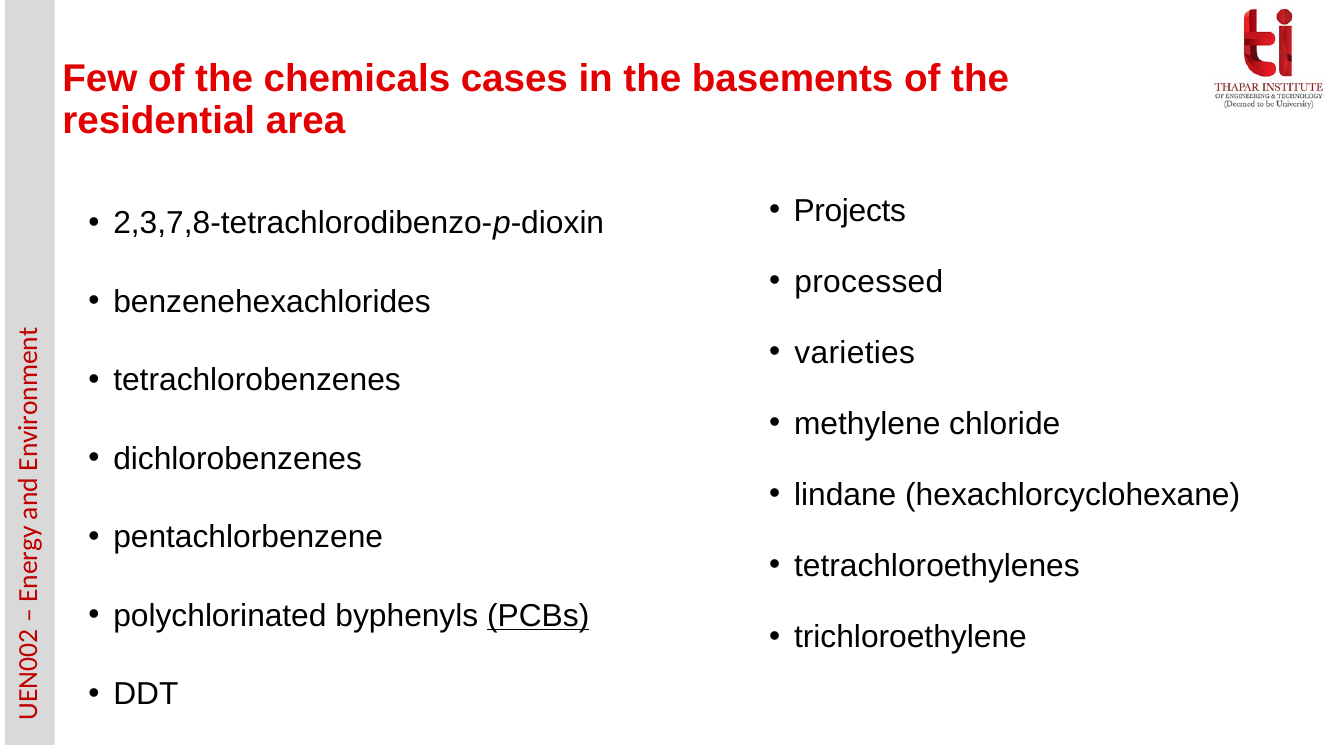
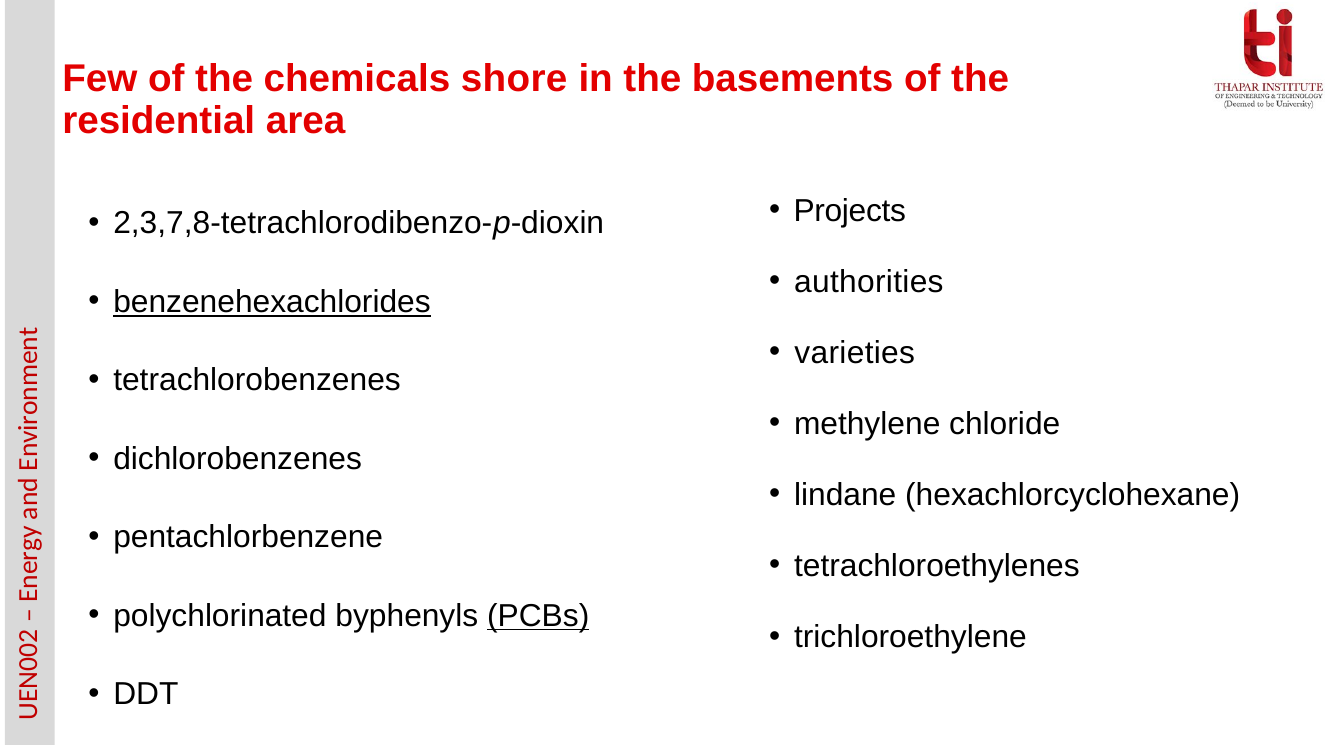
cases: cases -> shore (514, 79)
processed: processed -> authorities (869, 282)
benzenehexachlorides underline: none -> present (272, 302)
